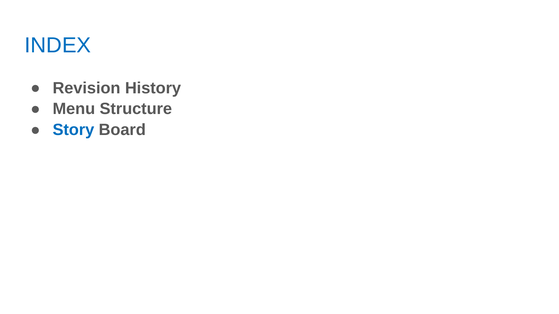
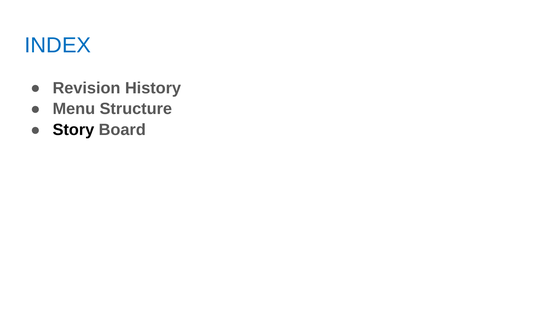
Story colour: blue -> black (73, 130)
